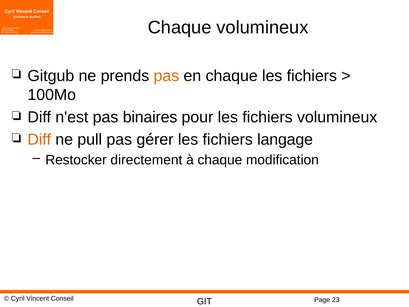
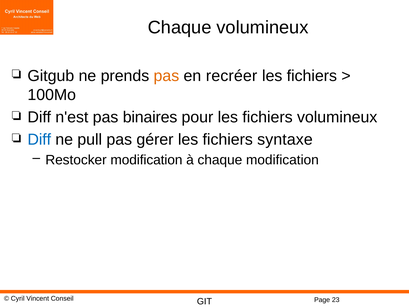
en chaque: chaque -> recréer (232, 76)
Diff colour: orange -> blue (39, 140)
langage: langage -> syntaxe (285, 140)
Restocker directement: directement -> modification (146, 160)
